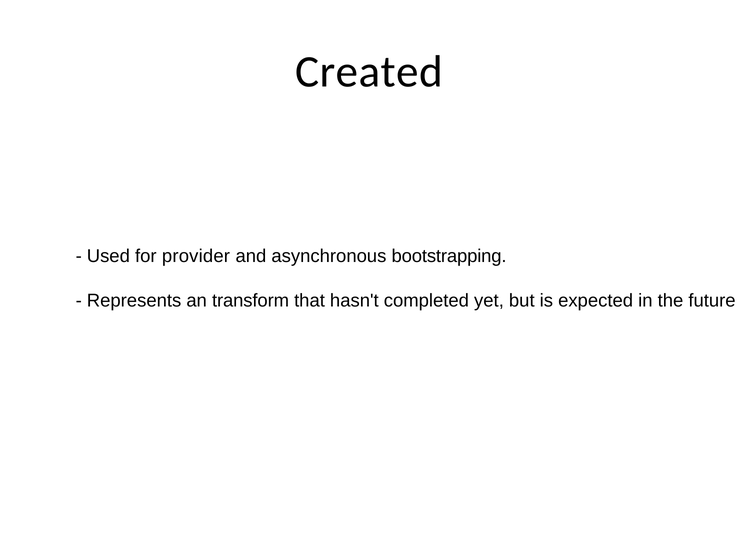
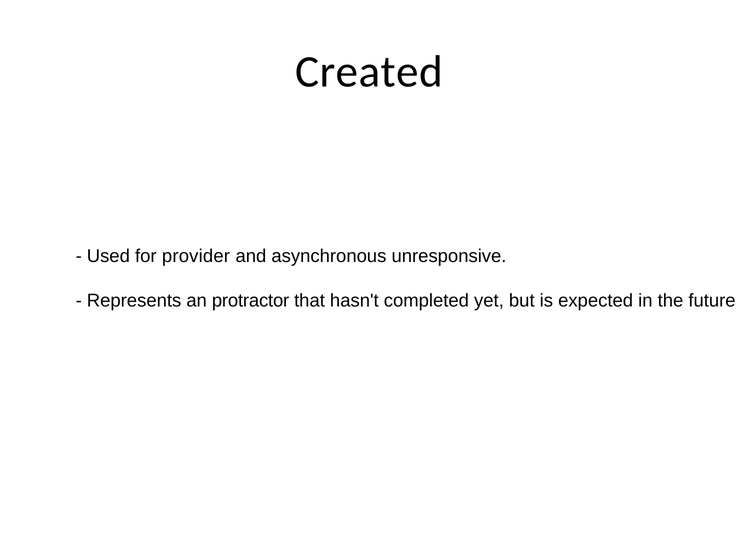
bootstrapping: bootstrapping -> unresponsive (449, 256)
transform: transform -> protractor (251, 300)
